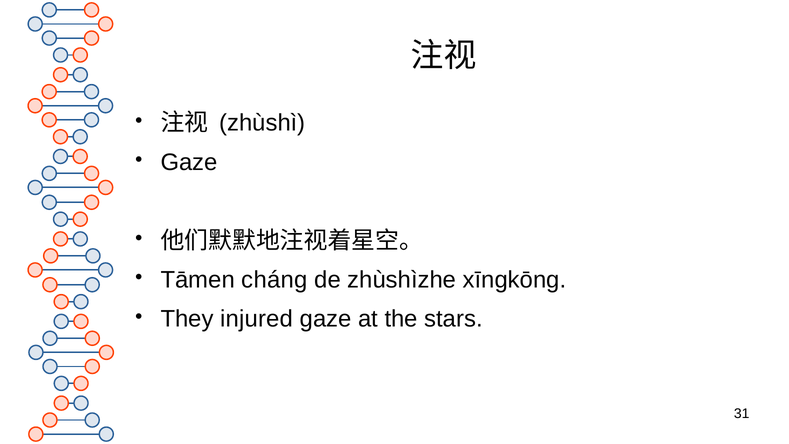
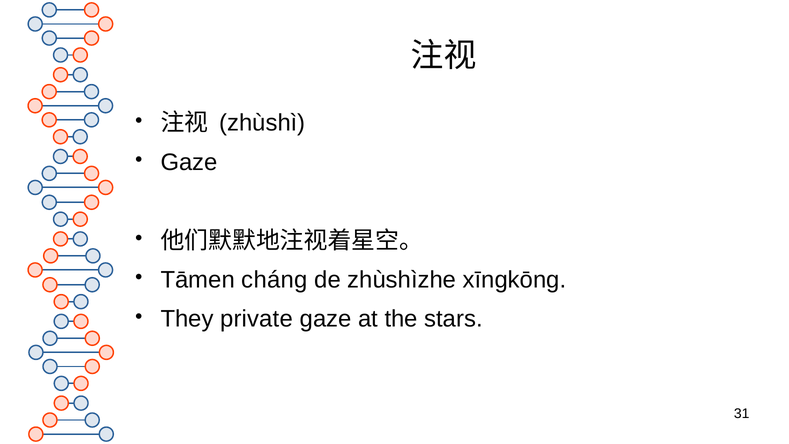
injured: injured -> private (257, 319)
